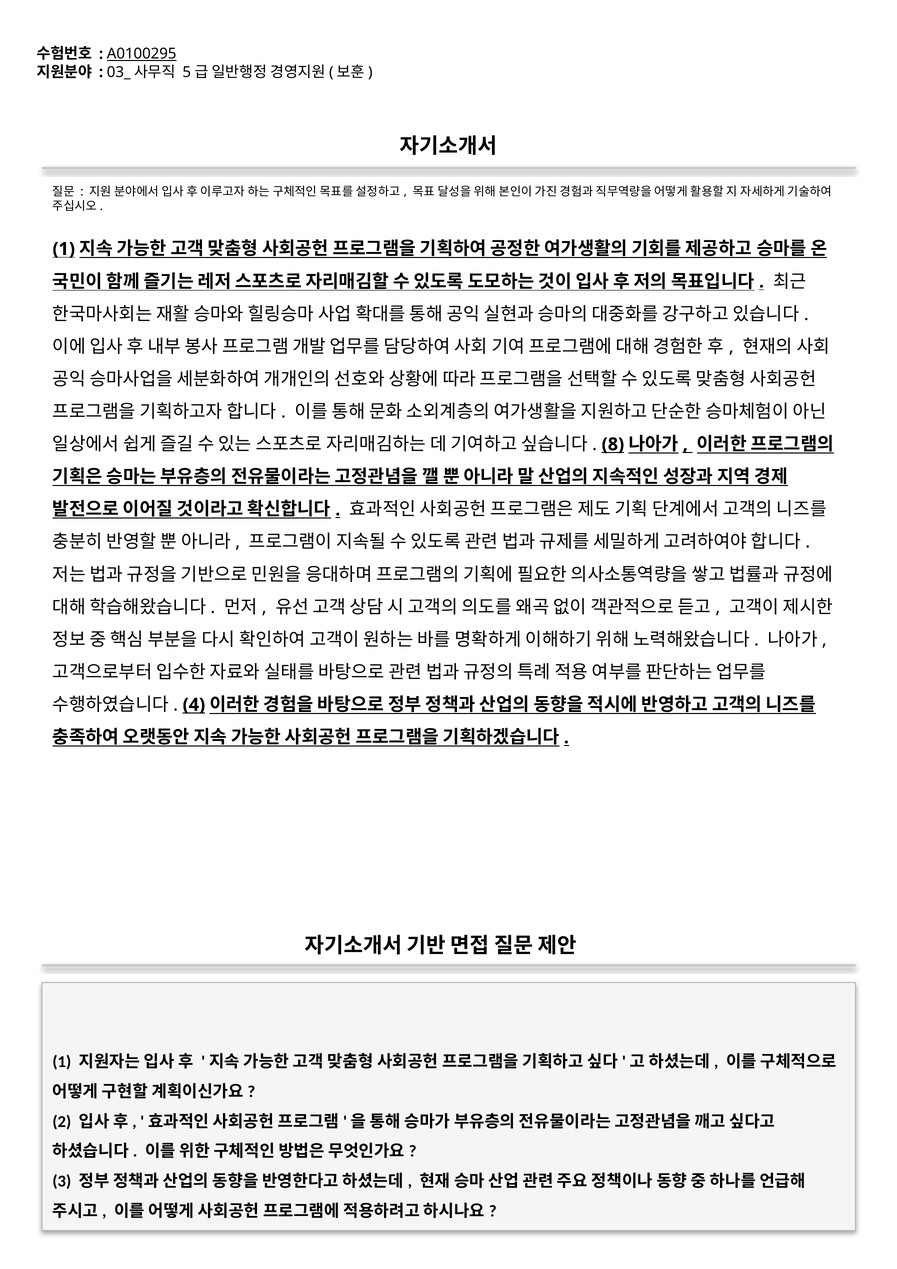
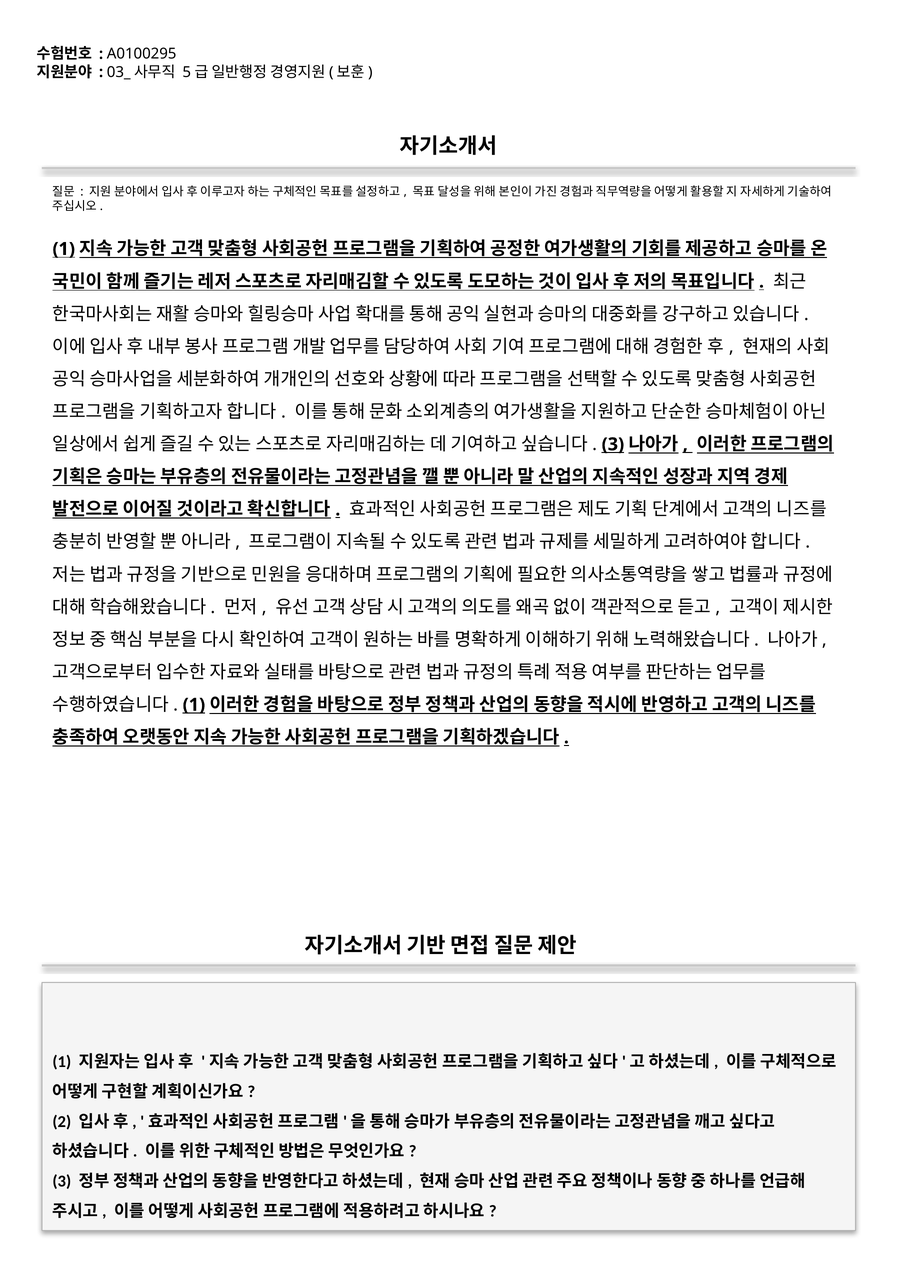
A0100295 underline: present -> none (142, 54)
8: 8 -> 3 (613, 444)
4: 4 -> 1 (194, 705)
